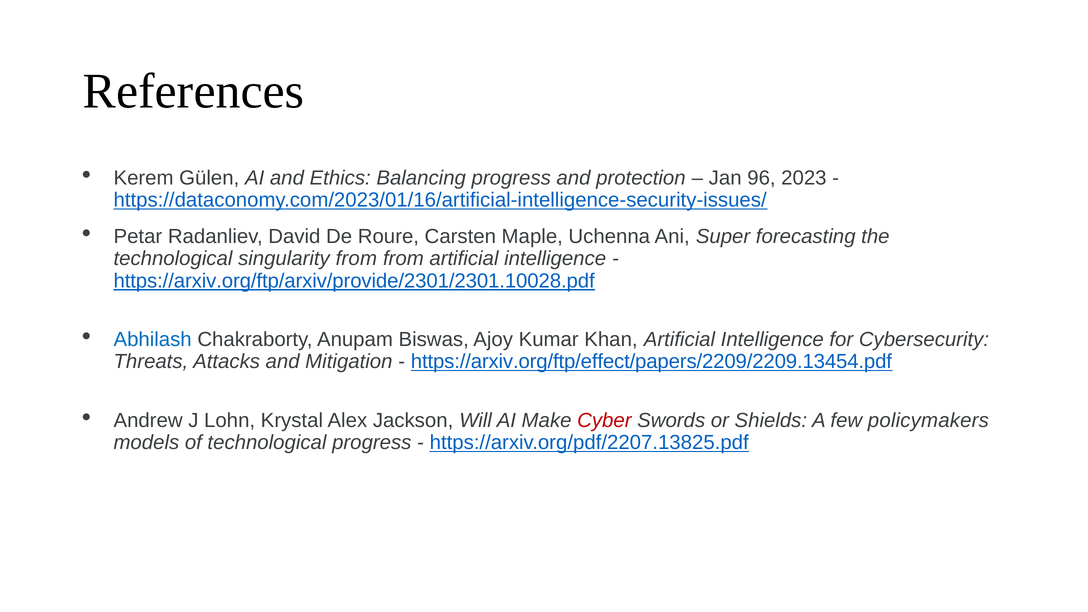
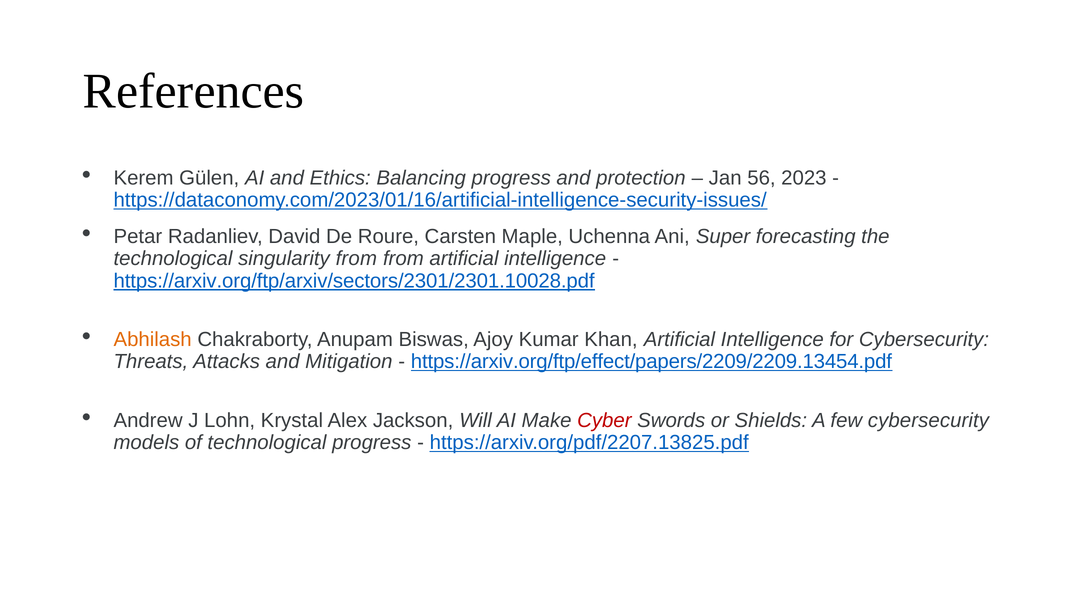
96: 96 -> 56 (761, 178)
https://arxiv.org/ftp/arxiv/provide/2301/2301.10028.pdf: https://arxiv.org/ftp/arxiv/provide/2301/2301.10028.pdf -> https://arxiv.org/ftp/arxiv/sectors/2301/2301.10028.pdf (354, 281)
Abhilash colour: blue -> orange (153, 340)
few policymakers: policymakers -> cybersecurity (928, 420)
